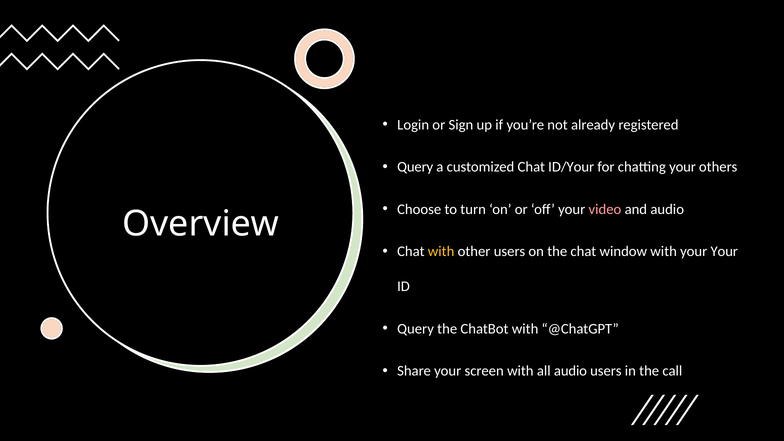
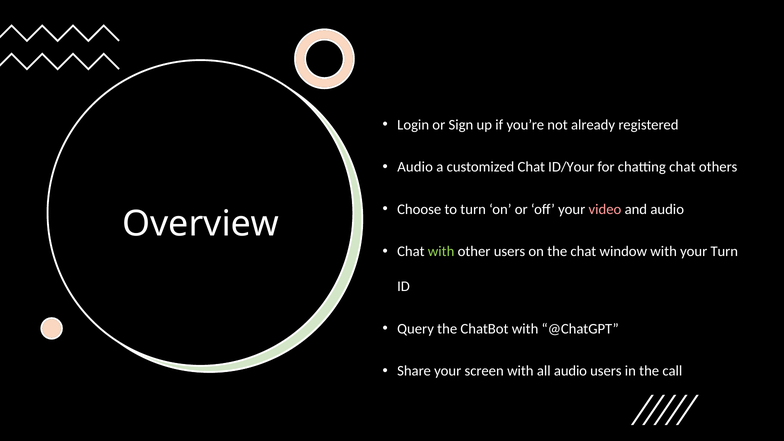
Query: Query -> Audio (415, 167)
chatting your: your -> chat (682, 167)
with colour: yellow -> light green (441, 252)
your Your: Your -> Turn (724, 252)
